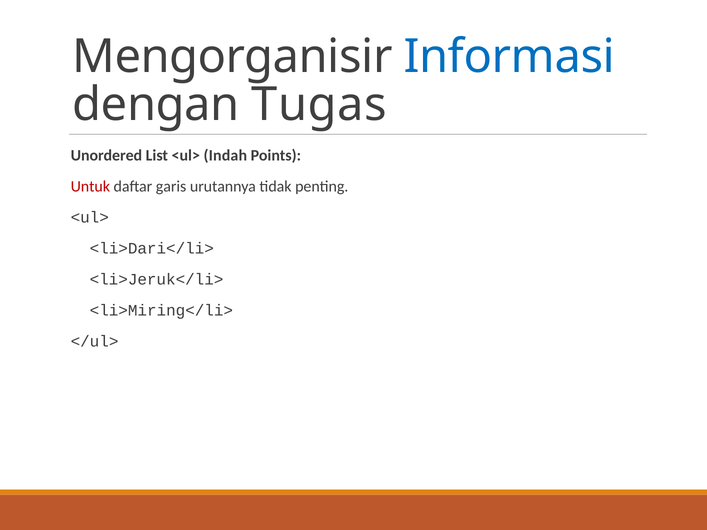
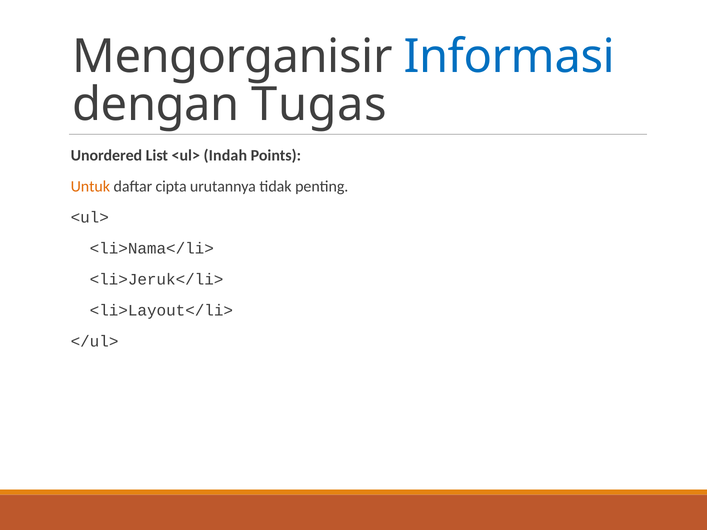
Untuk colour: red -> orange (90, 187)
garis: garis -> cipta (171, 187)
<li>Dari</li>: <li>Dari</li> -> <li>Nama</li> (152, 249)
<li>Miring</li>: <li>Miring</li> -> <li>Layout</li> (161, 311)
